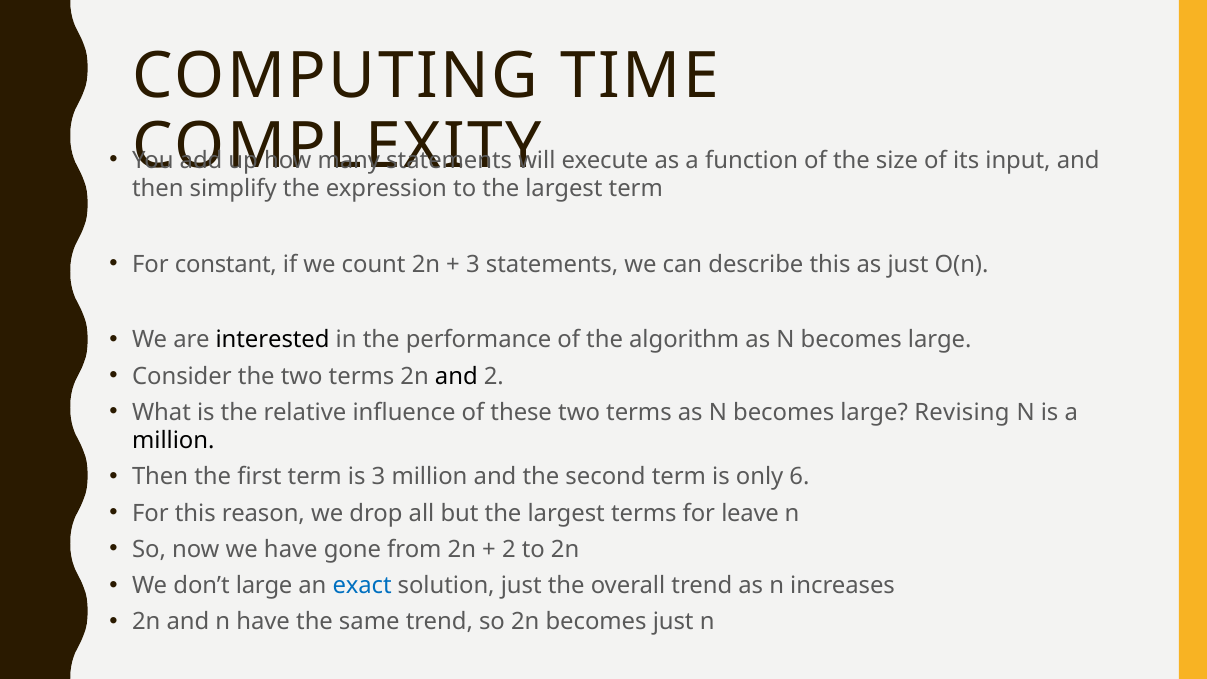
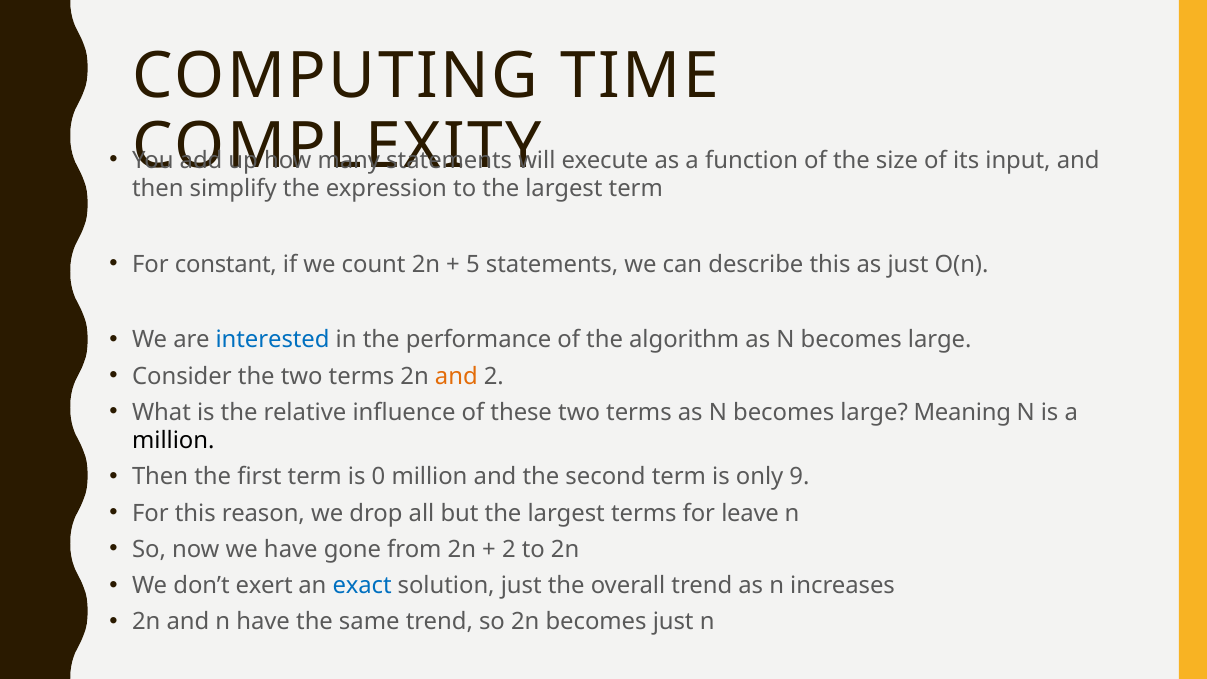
3: 3 -> 5 (473, 264)
interested colour: black -> blue (273, 340)
and colour: black -> orange (456, 376)
Revising: Revising -> Meaning (962, 412)
is 3: 3 -> 0 (378, 477)
6: 6 -> 9 (799, 477)
don’t large: large -> exert (264, 586)
